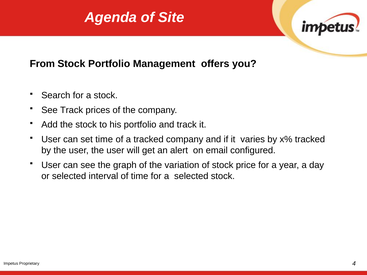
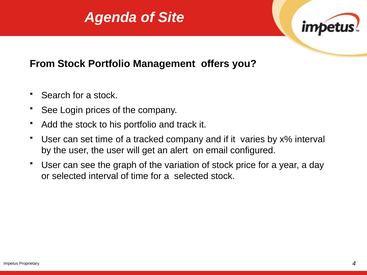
See Track: Track -> Login (72, 110)
x% tracked: tracked -> interval (310, 139)
